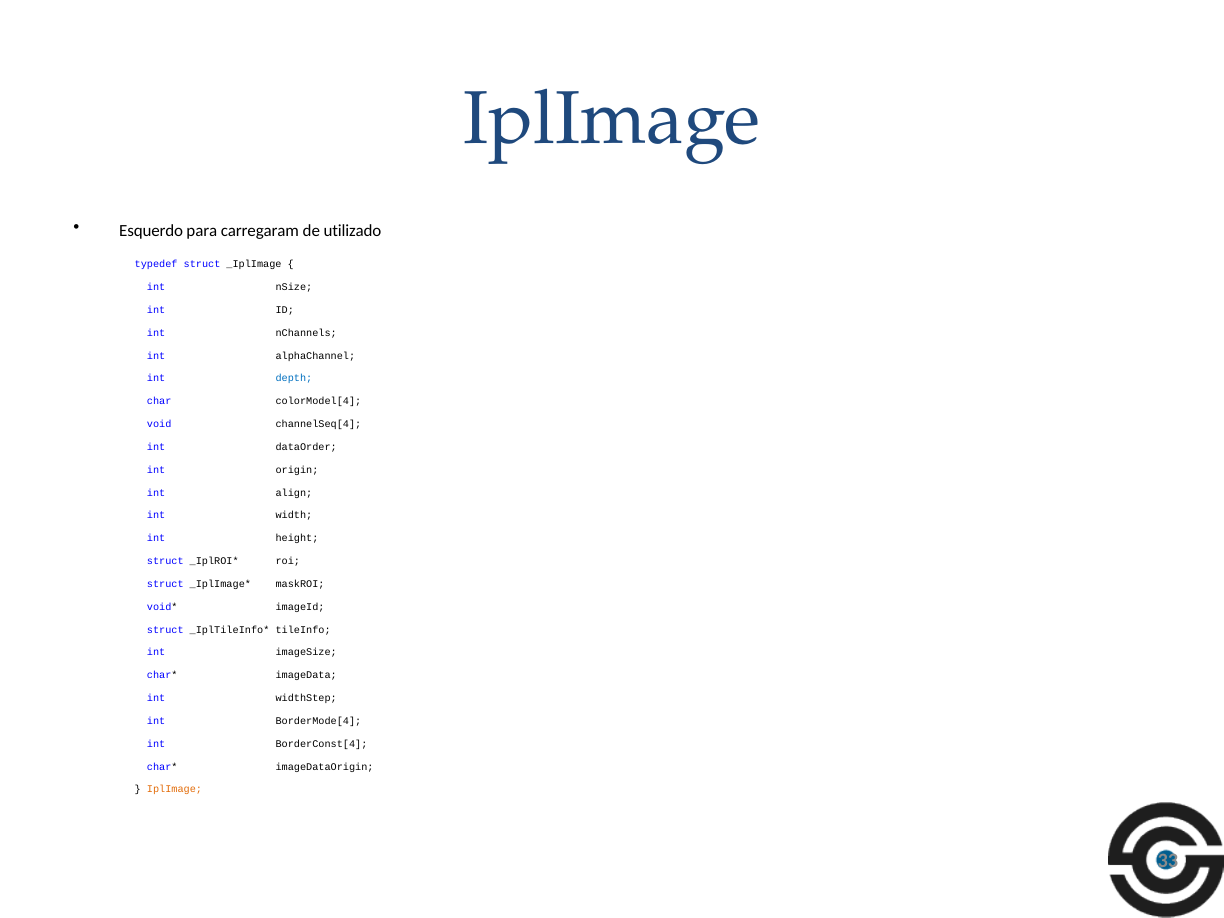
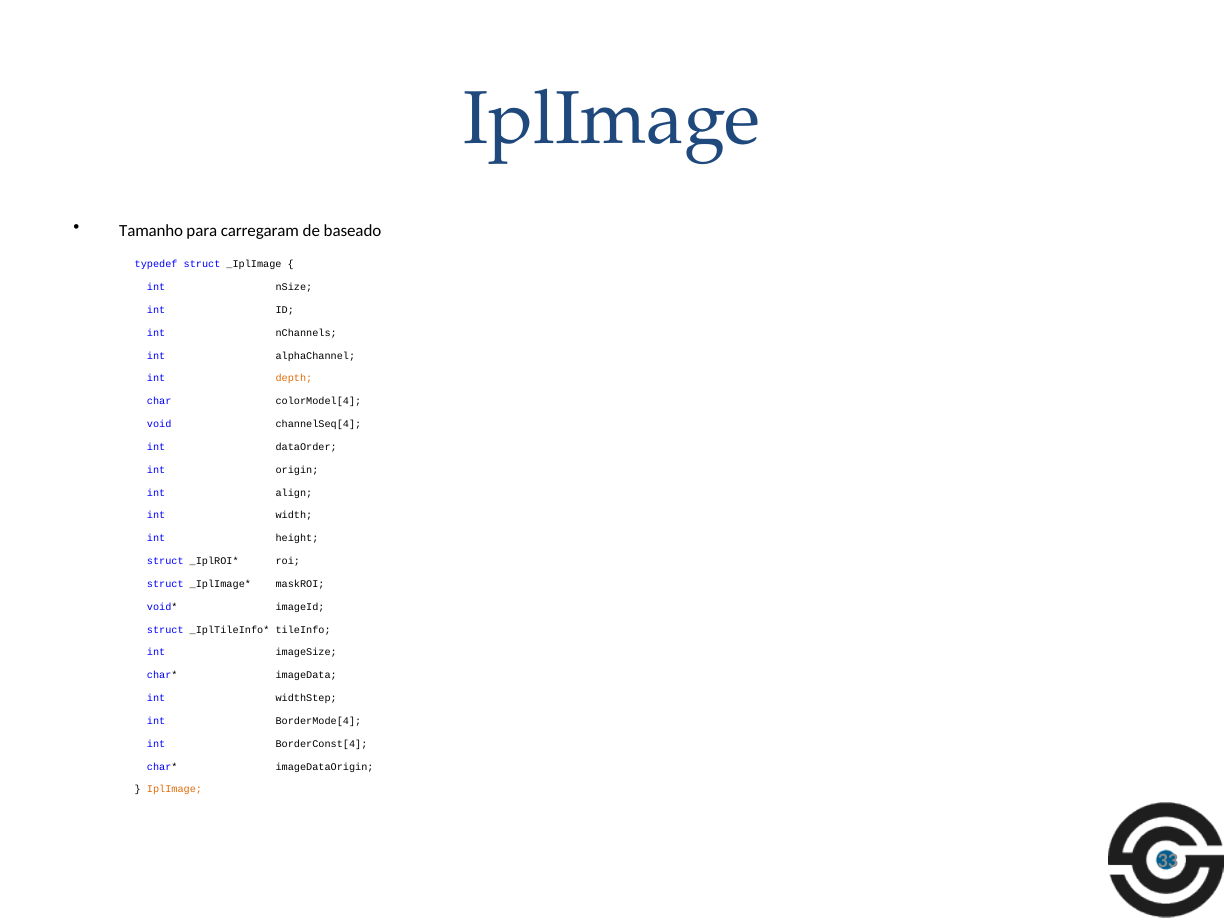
Esquerdo: Esquerdo -> Tamanho (151, 231)
utilizado: utilizado -> baseado (353, 231)
depth colour: blue -> orange (294, 378)
